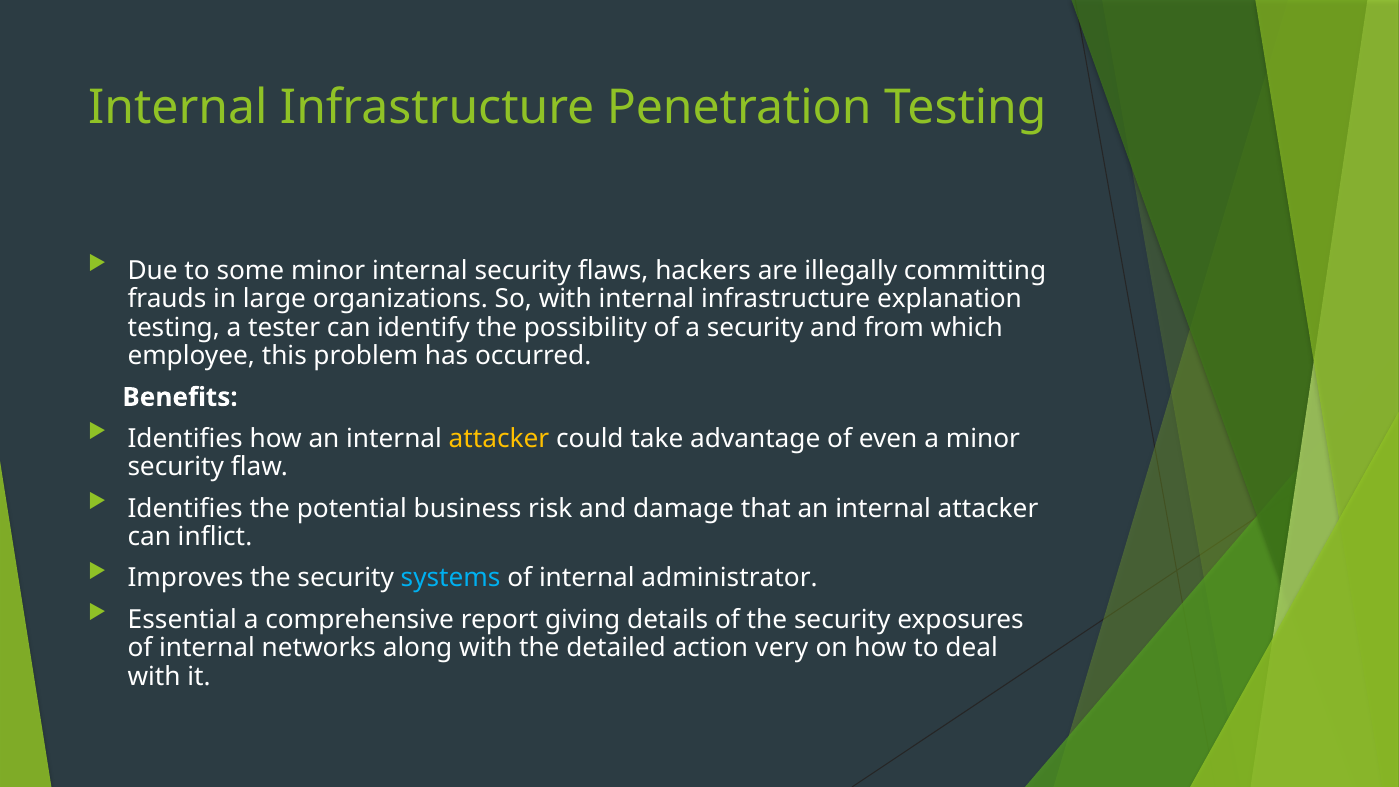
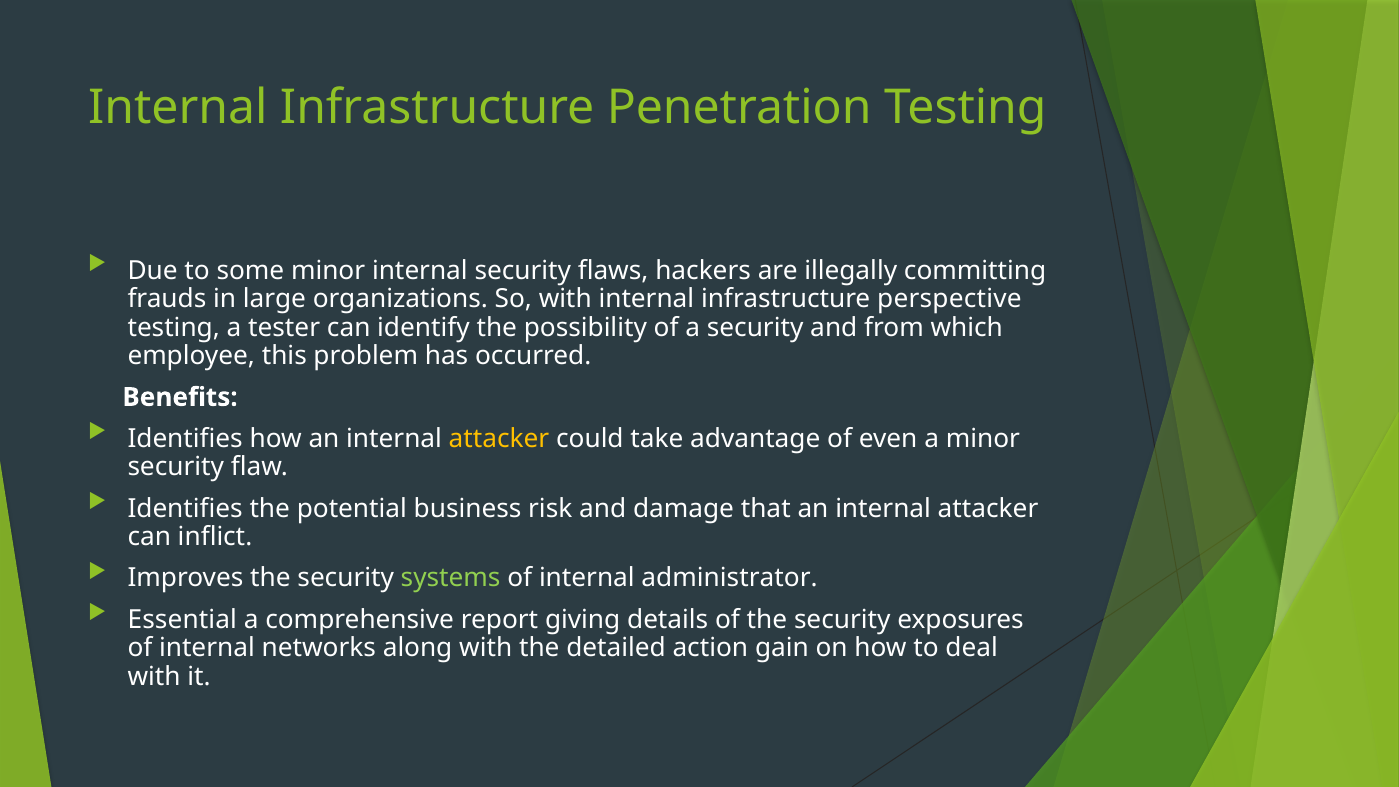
explanation: explanation -> perspective (949, 299)
systems colour: light blue -> light green (451, 578)
very: very -> gain (782, 648)
